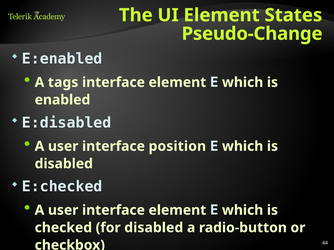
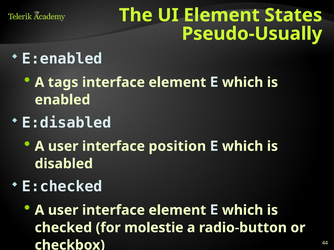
Pseudo-Change: Pseudo-Change -> Pseudo-Usually (252, 34)
for disabled: disabled -> molestie (154, 228)
